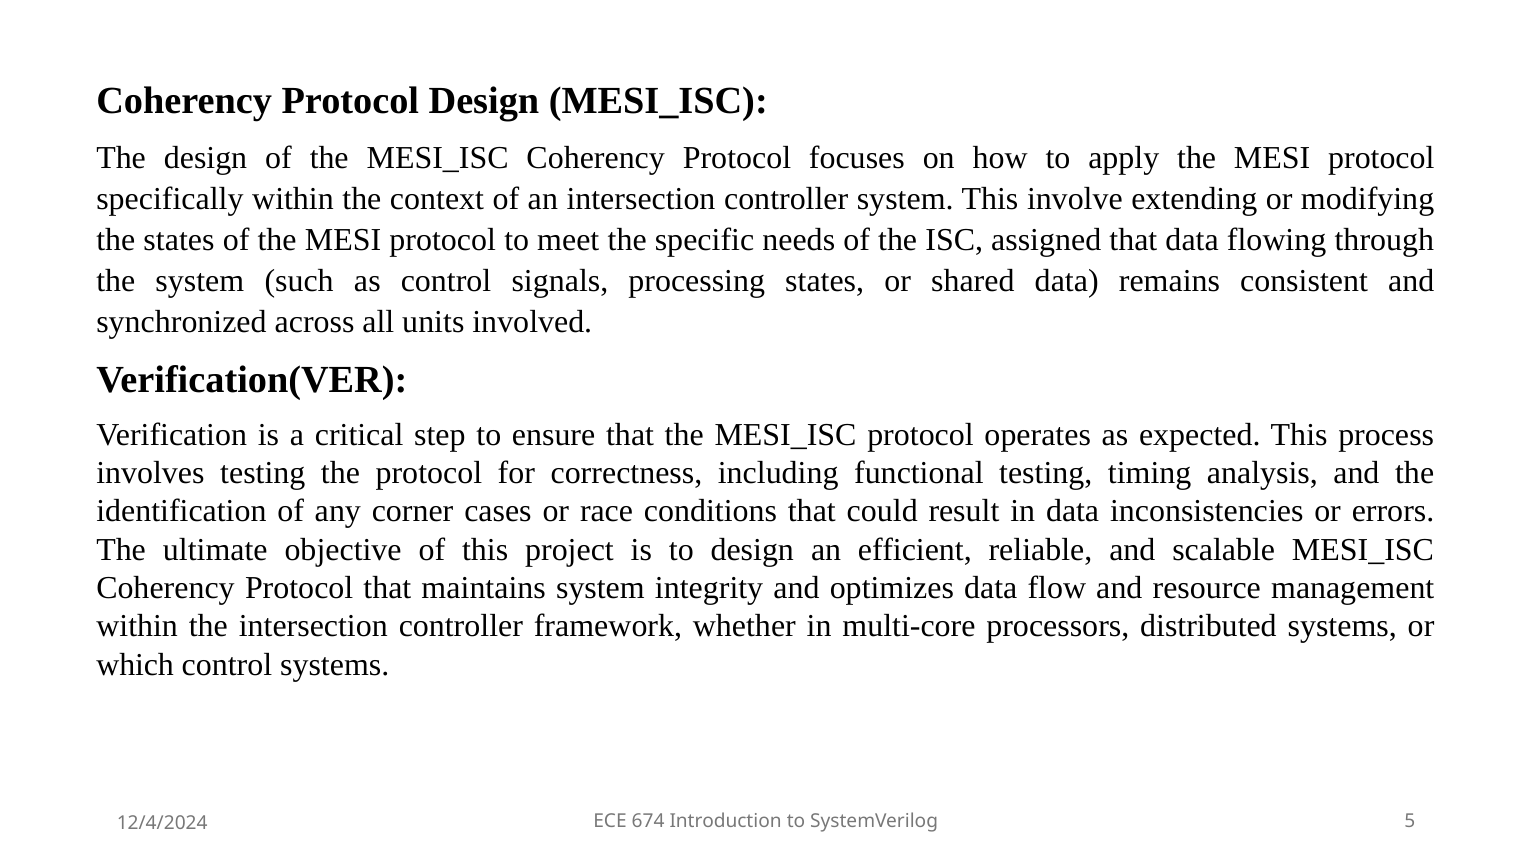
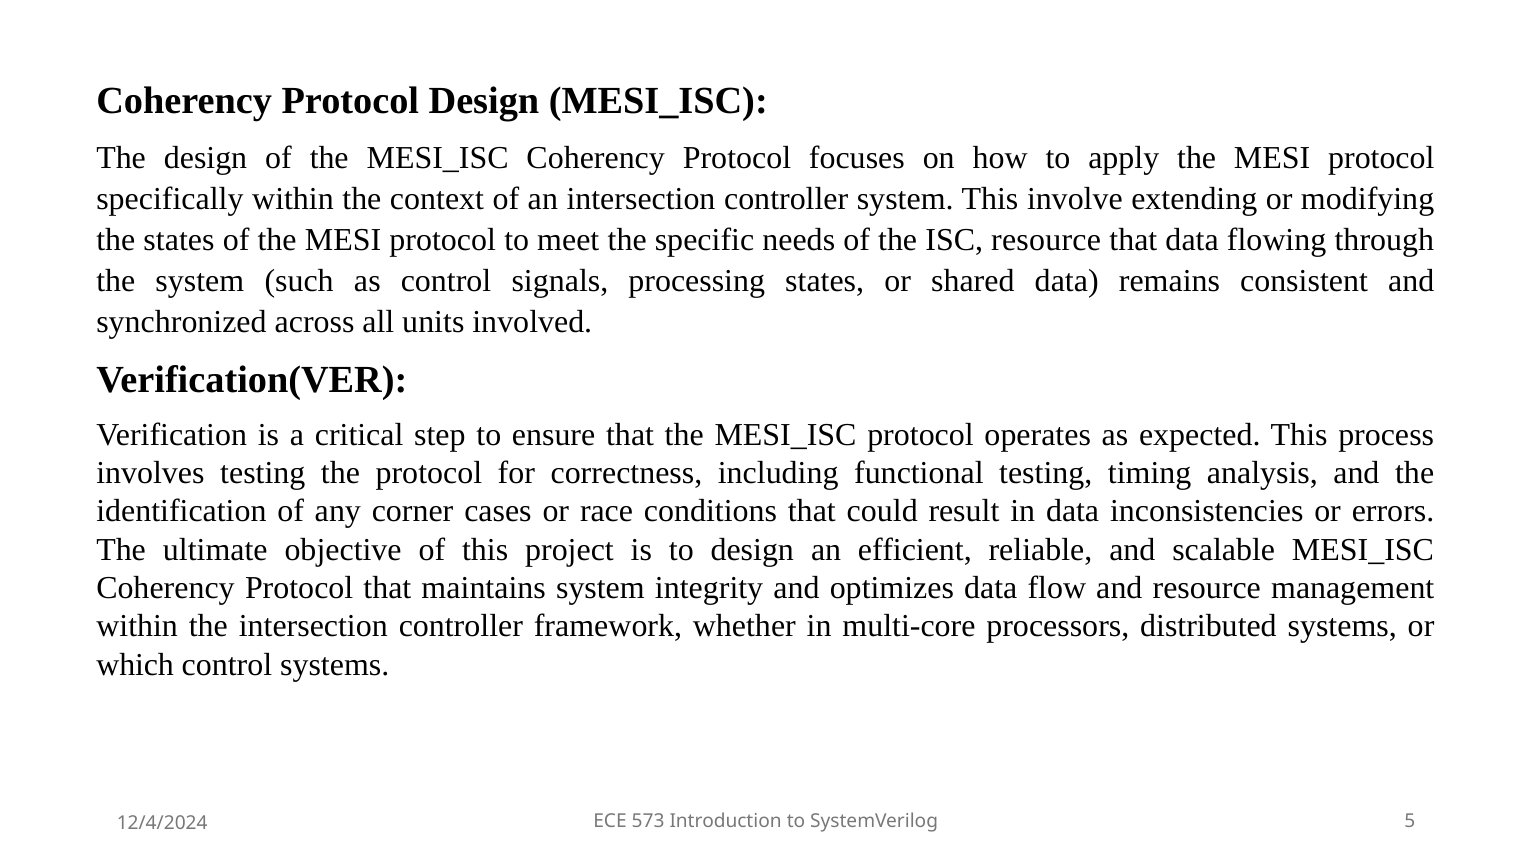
ISC assigned: assigned -> resource (1046, 240)
674: 674 -> 573 (648, 821)
